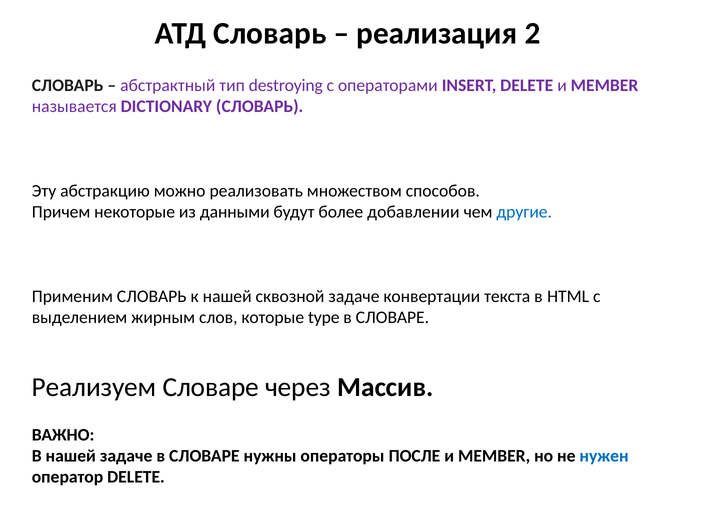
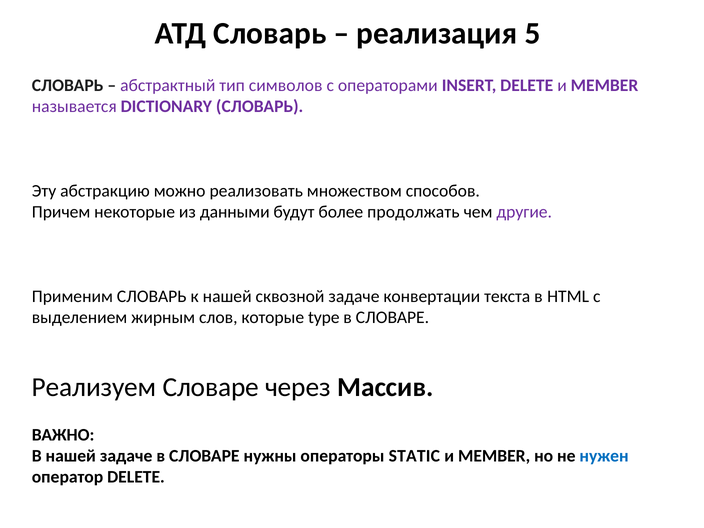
2: 2 -> 5 (532, 33)
destroying: destroying -> символов (286, 85)
добавлении: добавлении -> продолжать (413, 212)
другие colour: blue -> purple (524, 212)
ПОСЛЕ: ПОСЛЕ -> STATIC (414, 456)
